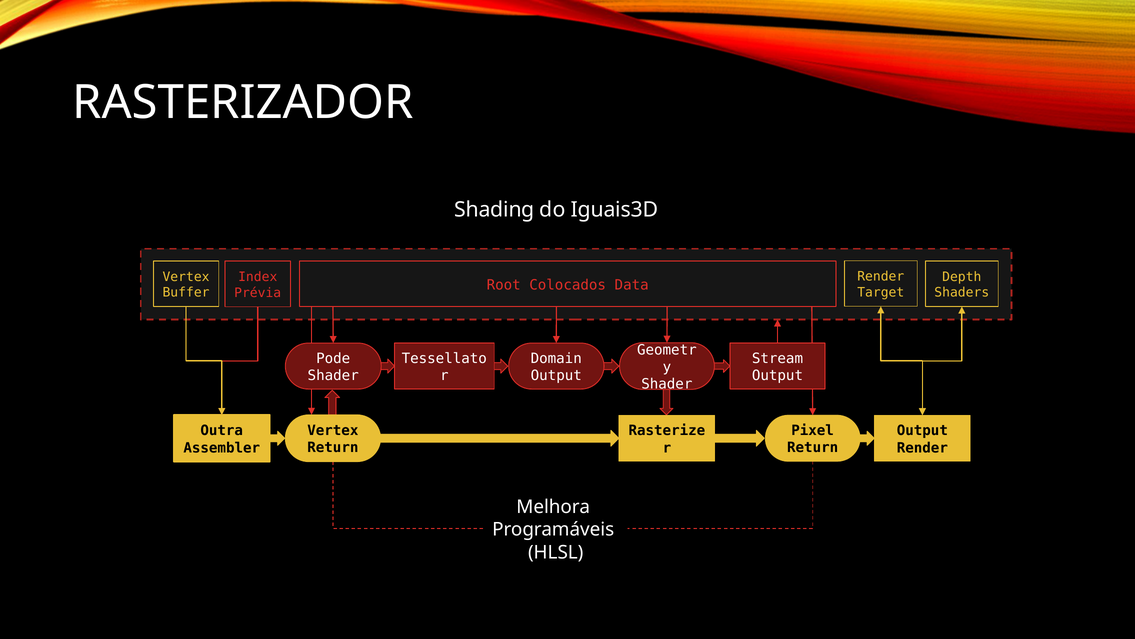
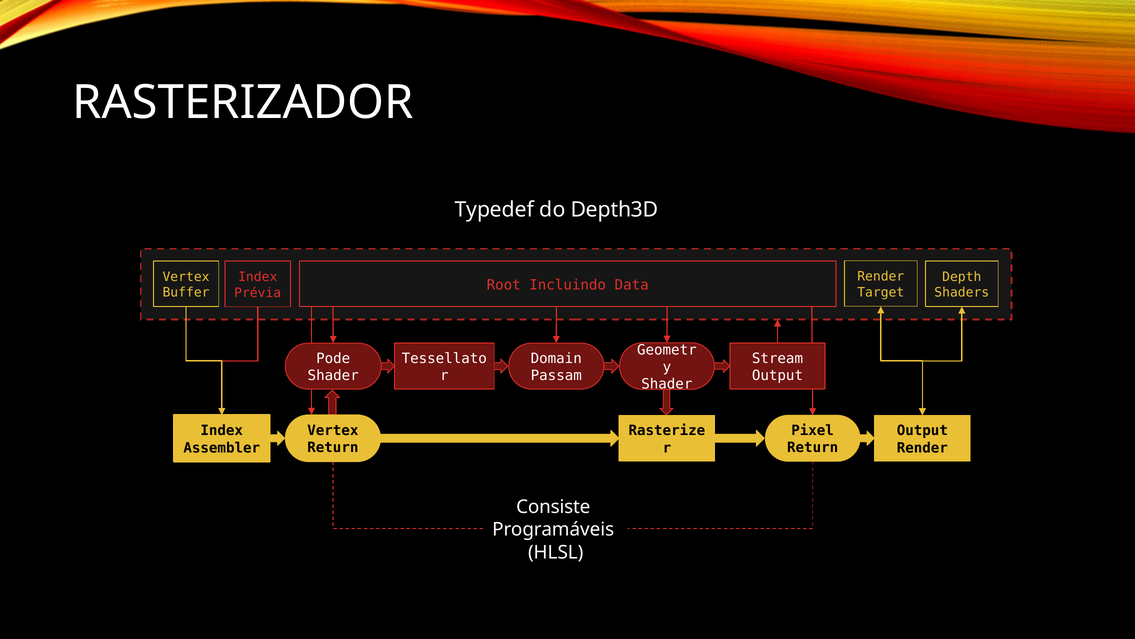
Shading: Shading -> Typedef (494, 210)
Iguais3D: Iguais3D -> Depth3D (614, 210)
Colocados: Colocados -> Incluindo (568, 285)
Output: Output -> Passam (556, 375)
Outra: Outra -> Index (222, 430)
Melhora: Melhora -> Consiste (553, 507)
